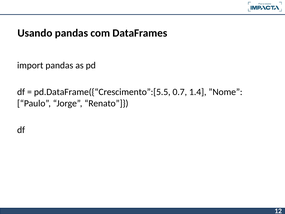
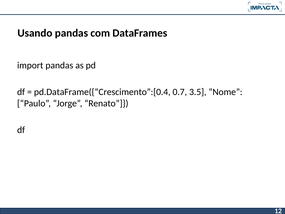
pd.DataFrame({“Crescimento”:[5.5: pd.DataFrame({“Crescimento”:[5.5 -> pd.DataFrame({“Crescimento”:[0.4 (102, 92)
1.4: 1.4 -> 3.5 (198, 92)
